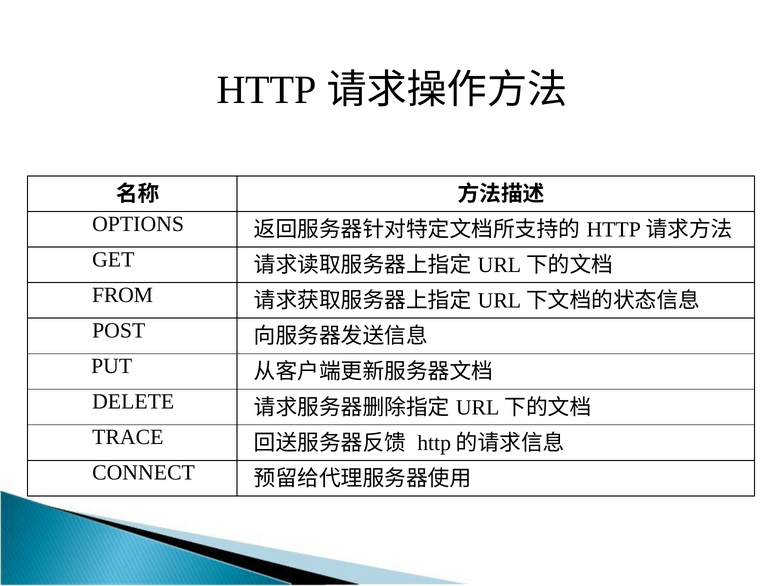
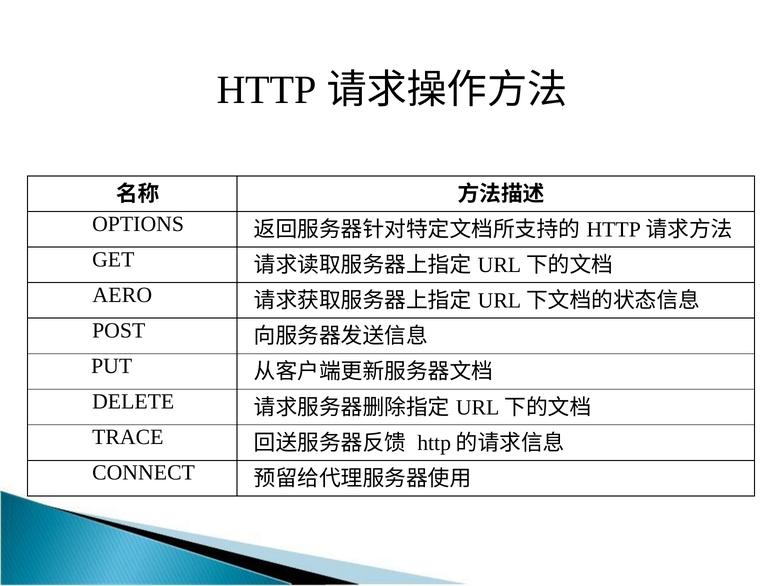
FROM: FROM -> AERO (122, 295)
